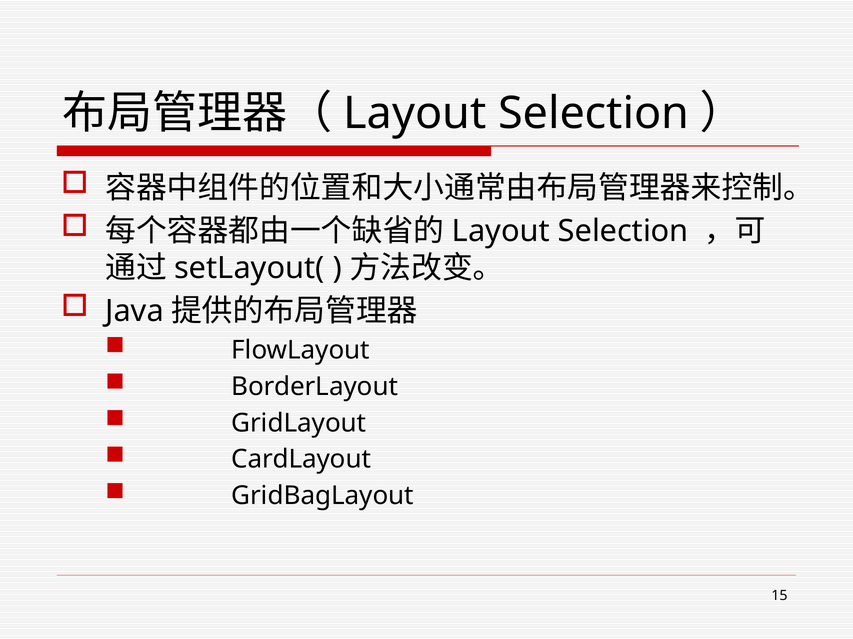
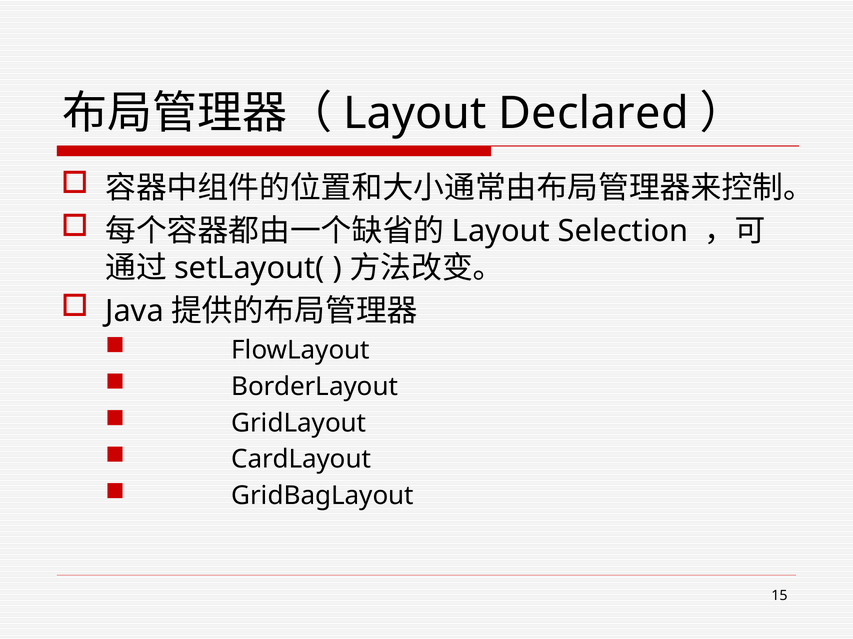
Selection: Selection -> Declared (593, 114)
